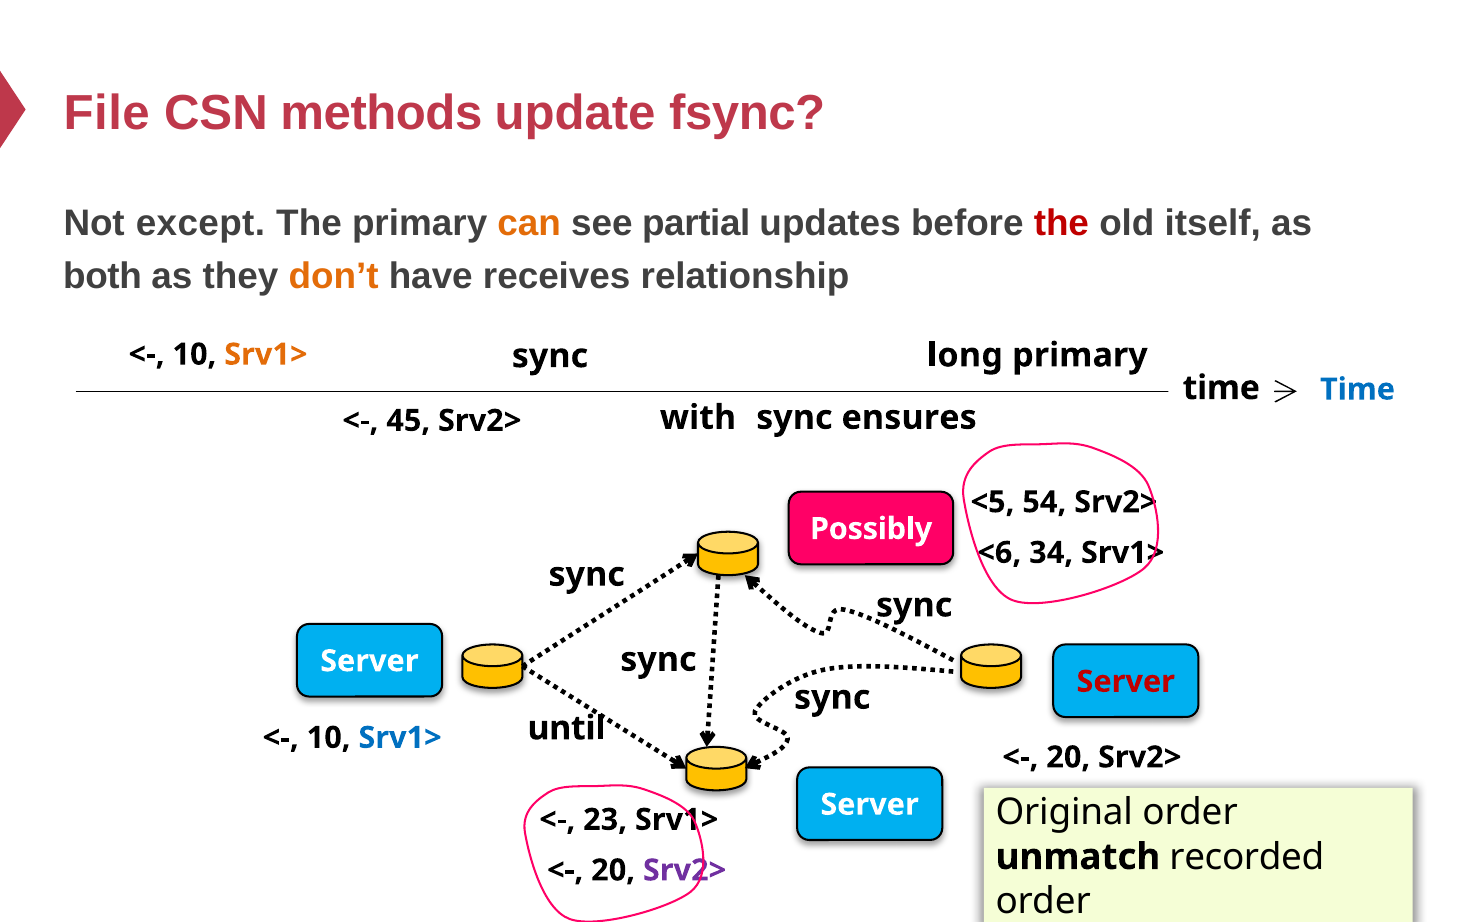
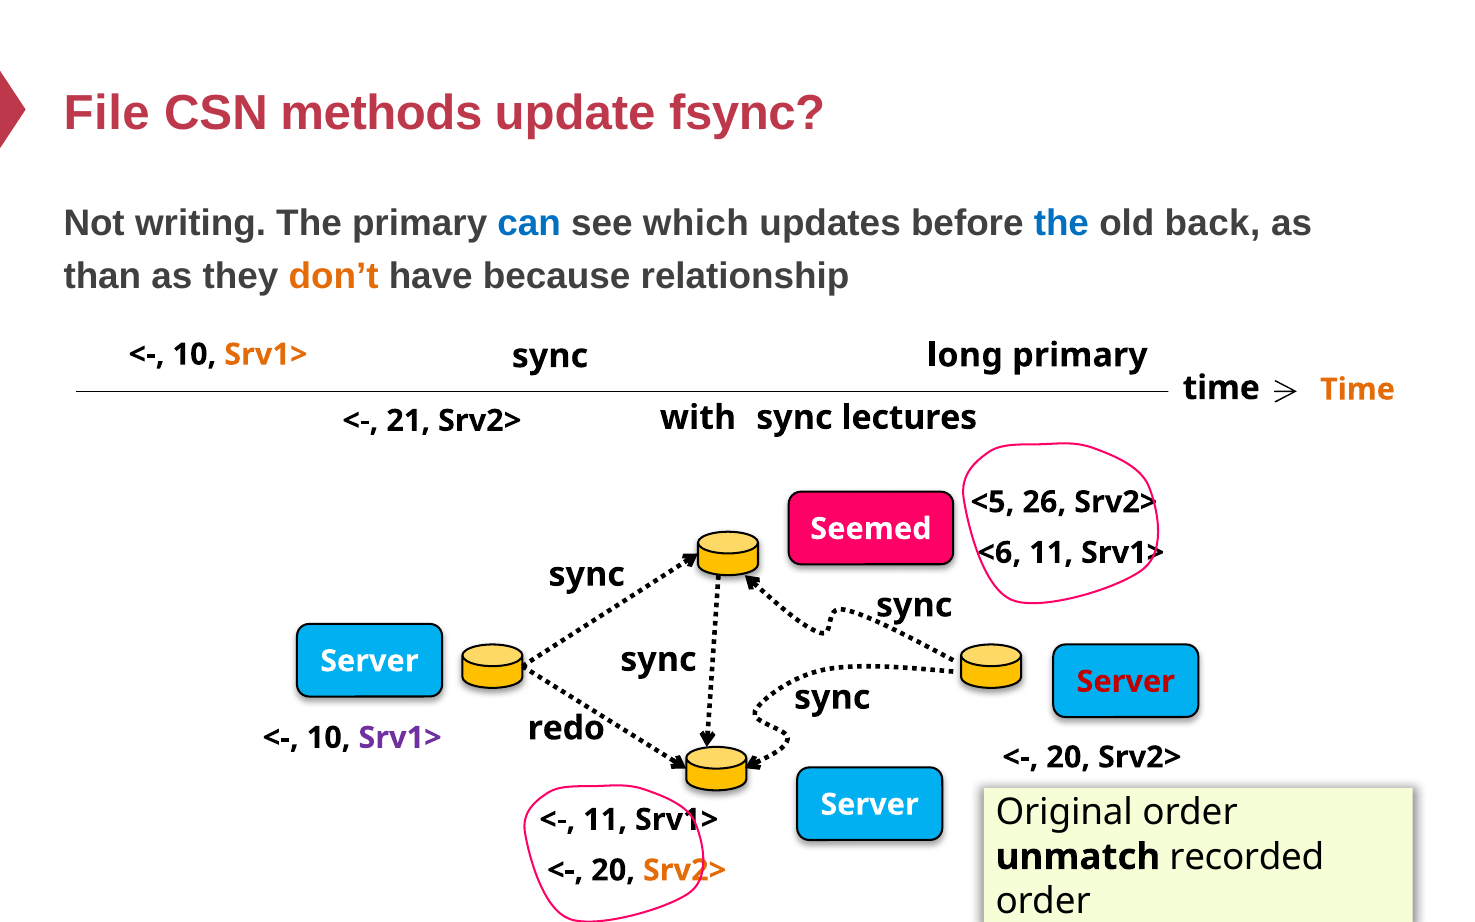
except: except -> writing (201, 223)
can colour: orange -> blue (529, 223)
partial: partial -> which (696, 223)
the colour: red -> blue (1061, 223)
itself: itself -> back (1212, 223)
both: both -> than (102, 276)
receives: receives -> because (557, 276)
Time colour: blue -> orange (1358, 389)
ensures: ensures -> lectures (909, 418)
45: 45 -> 21 (408, 421)
54: 54 -> 26 (1044, 502)
Possibly: Possibly -> Seemed (871, 529)
<6 34: 34 -> 11 (1051, 553)
until: until -> redo (566, 728)
Srv1> colour: blue -> purple (400, 738)
23: 23 -> 11 (605, 820)
Srv2> colour: purple -> orange (685, 870)
